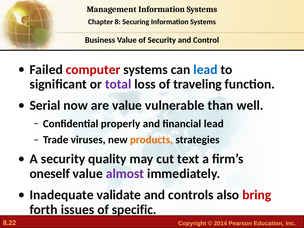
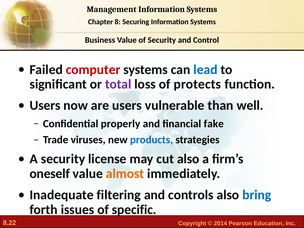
traveling: traveling -> protects (197, 84)
Serial: Serial -> Users (45, 105)
are value: value -> users (127, 105)
financial lead: lead -> fake (214, 124)
products colour: orange -> blue (152, 140)
quality: quality -> license (107, 159)
cut text: text -> also (188, 159)
almost colour: purple -> orange (125, 174)
validate: validate -> filtering (119, 195)
bring colour: red -> blue (257, 195)
